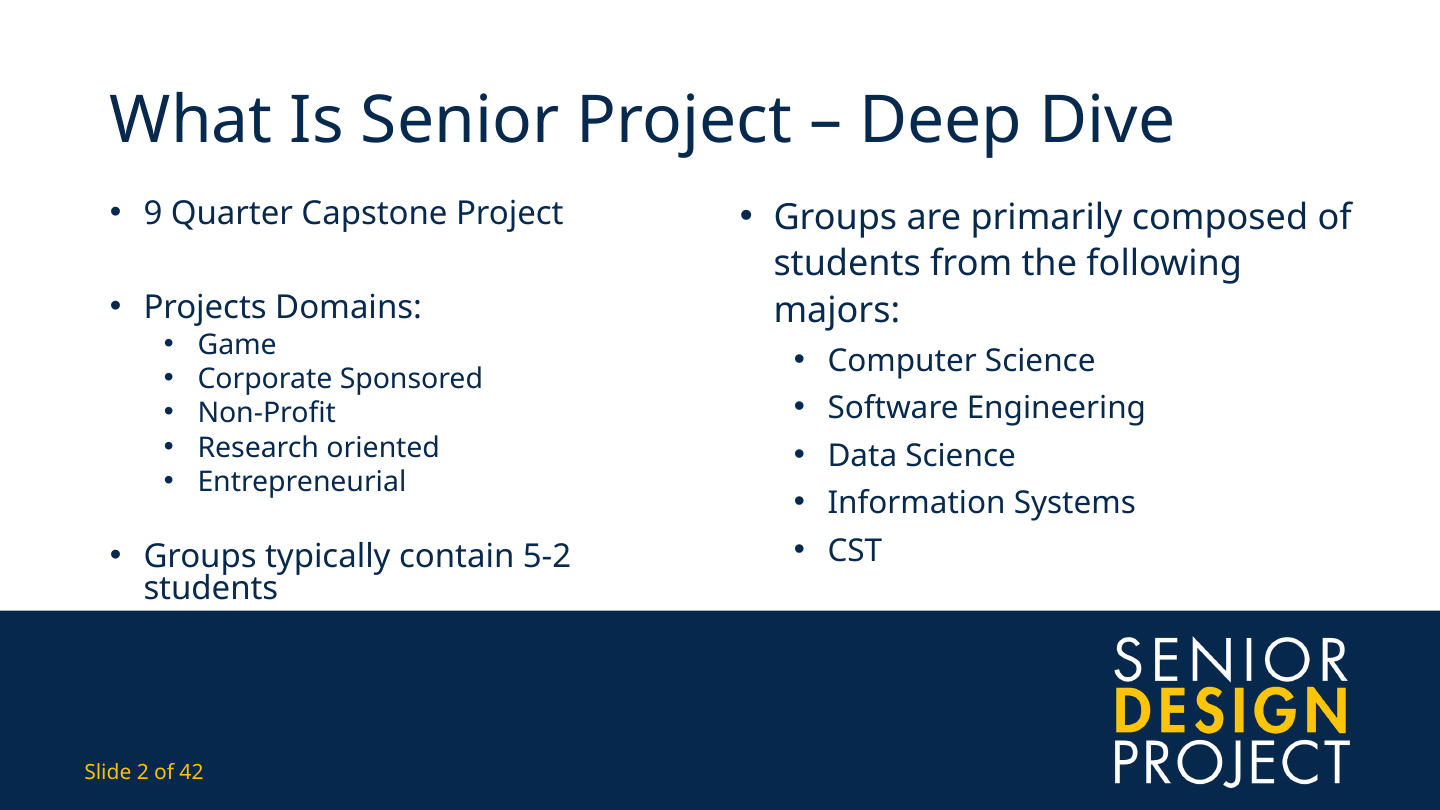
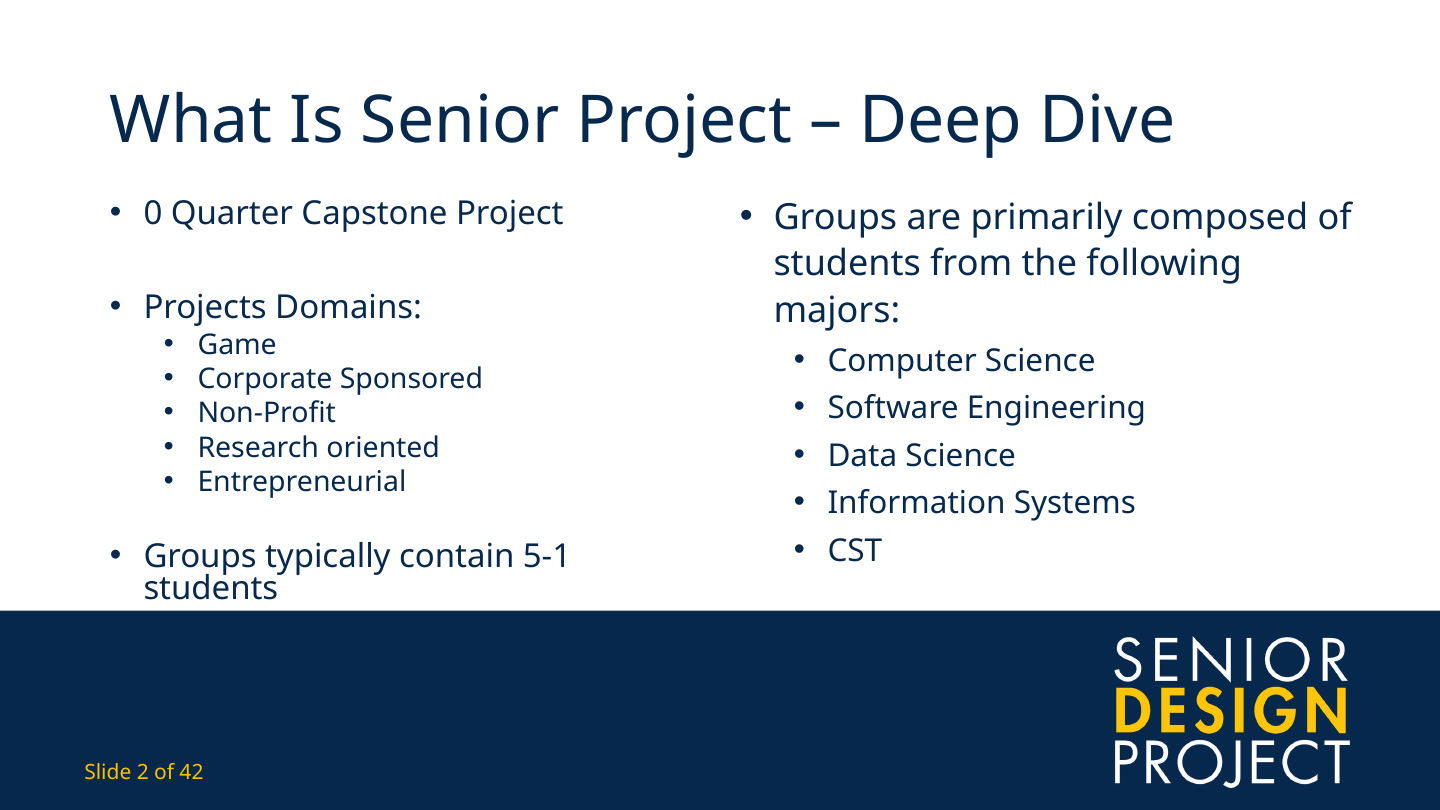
9: 9 -> 0 (153, 213)
5-2: 5-2 -> 5-1 (547, 556)
